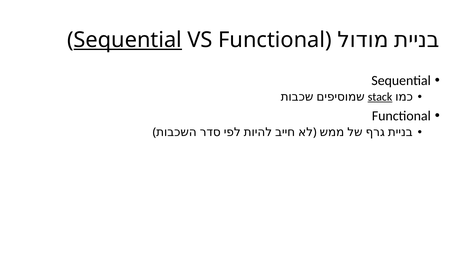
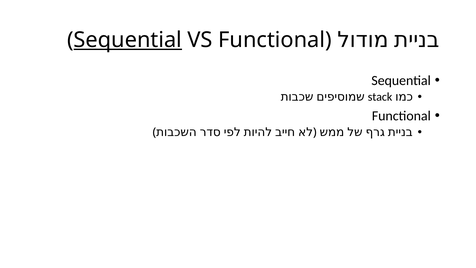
stack underline: present -> none (380, 97)
